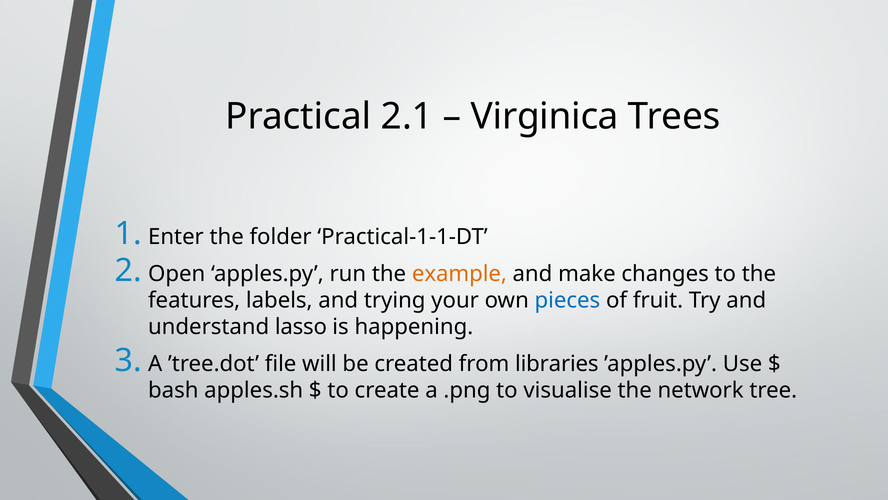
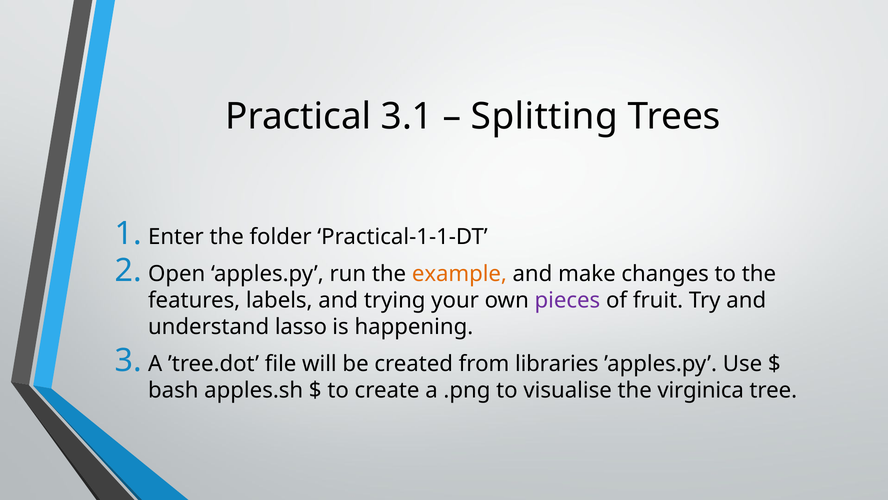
2.1: 2.1 -> 3.1 (407, 116)
Virginica: Virginica -> Splitting (544, 116)
pieces colour: blue -> purple (567, 300)
network: network -> virginica (701, 390)
